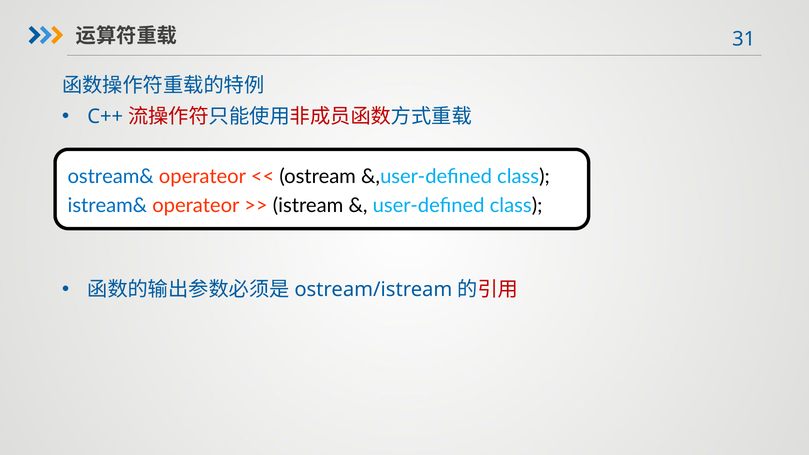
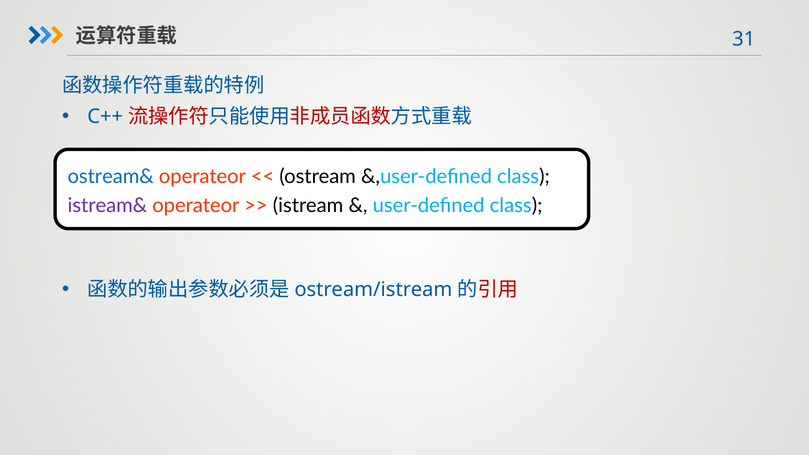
istream& colour: blue -> purple (107, 206)
